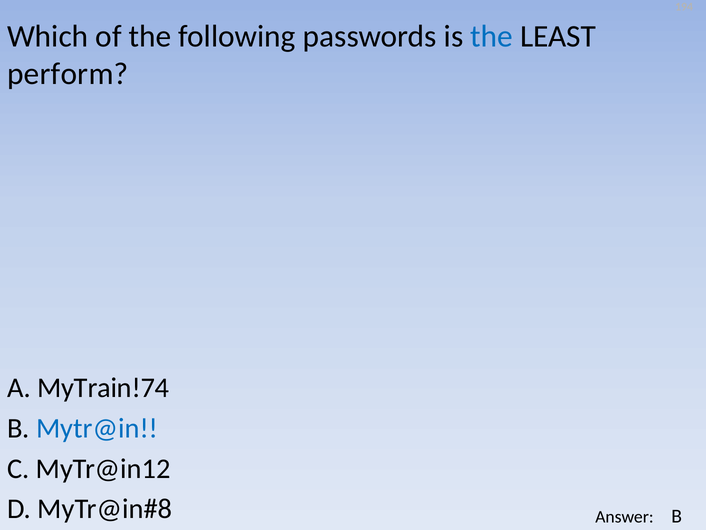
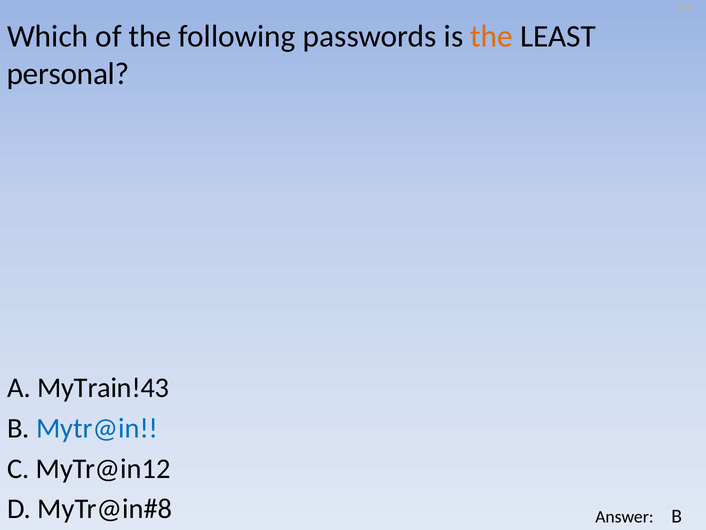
the colour: blue -> orange (492, 36)
perform: perform -> personal (68, 74)
MyTrain!74: MyTrain!74 -> MyTrain!43 (103, 387)
